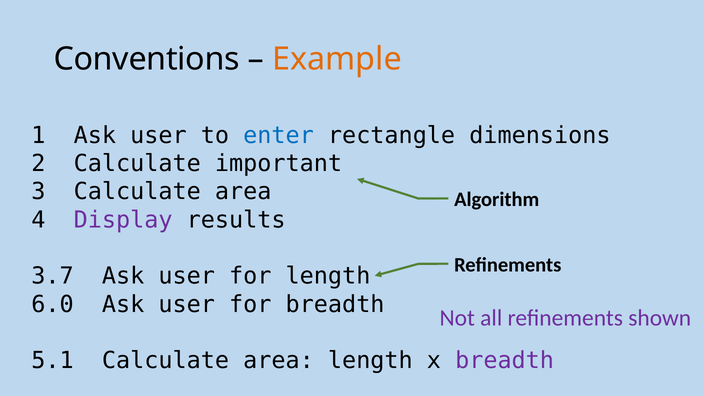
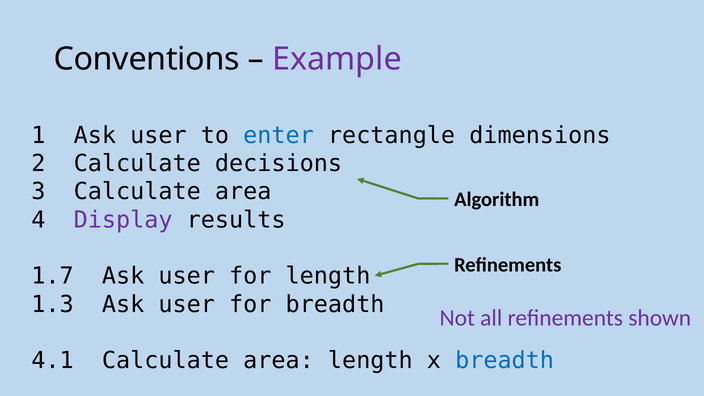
Example colour: orange -> purple (337, 59)
important: important -> decisions (279, 163)
3.7: 3.7 -> 1.7 (52, 276)
6.0: 6.0 -> 1.3 (52, 304)
5.1: 5.1 -> 4.1 (52, 361)
breadth colour: purple -> blue (505, 361)
